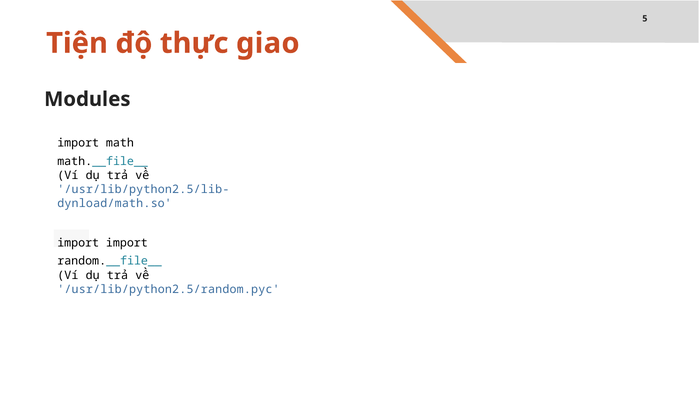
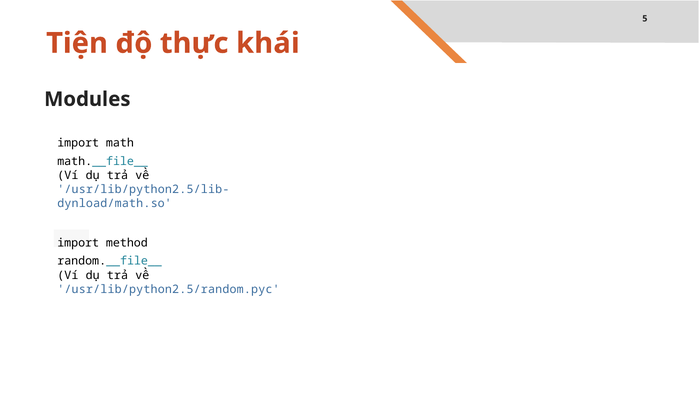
giao: giao -> khái (268, 43)
import import: import -> method (127, 243)
